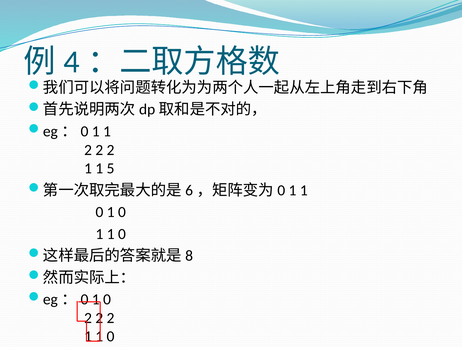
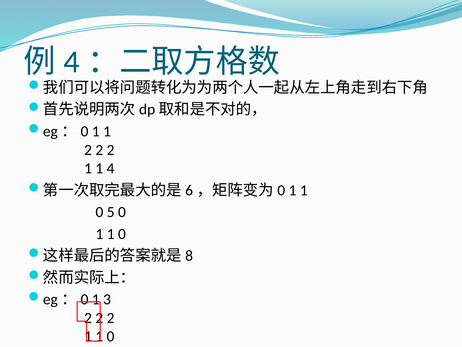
5: 5 -> 4 (111, 168)
1: 1 -> 5 (111, 212)
eg：0 1 0: 0 -> 3 (107, 299)
